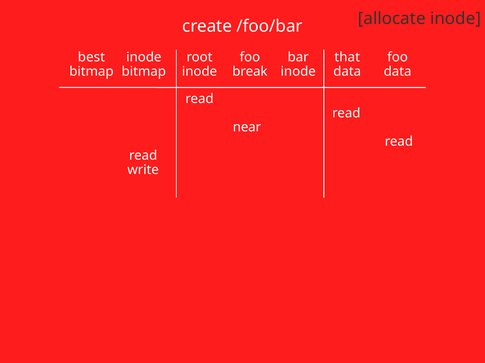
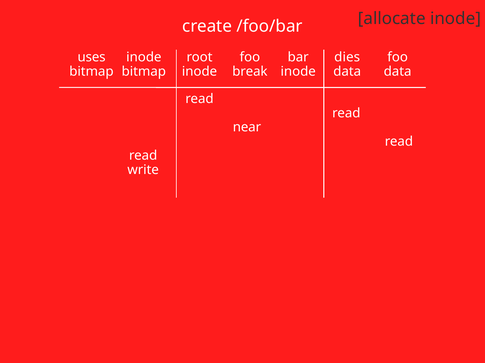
best: best -> uses (92, 57)
that: that -> dies (347, 57)
